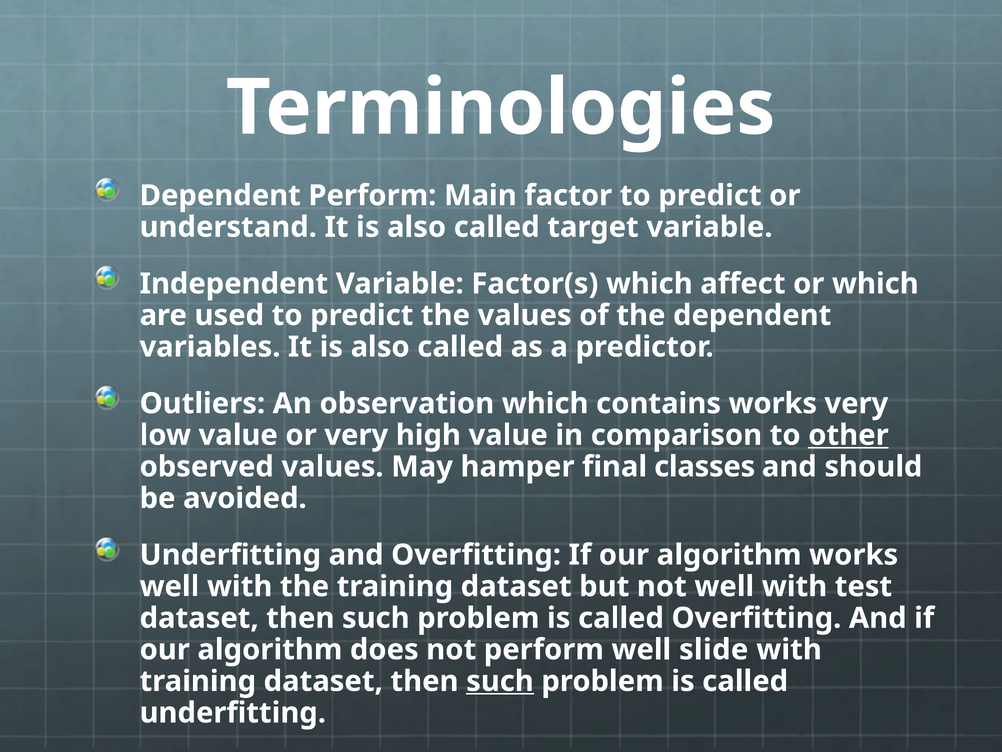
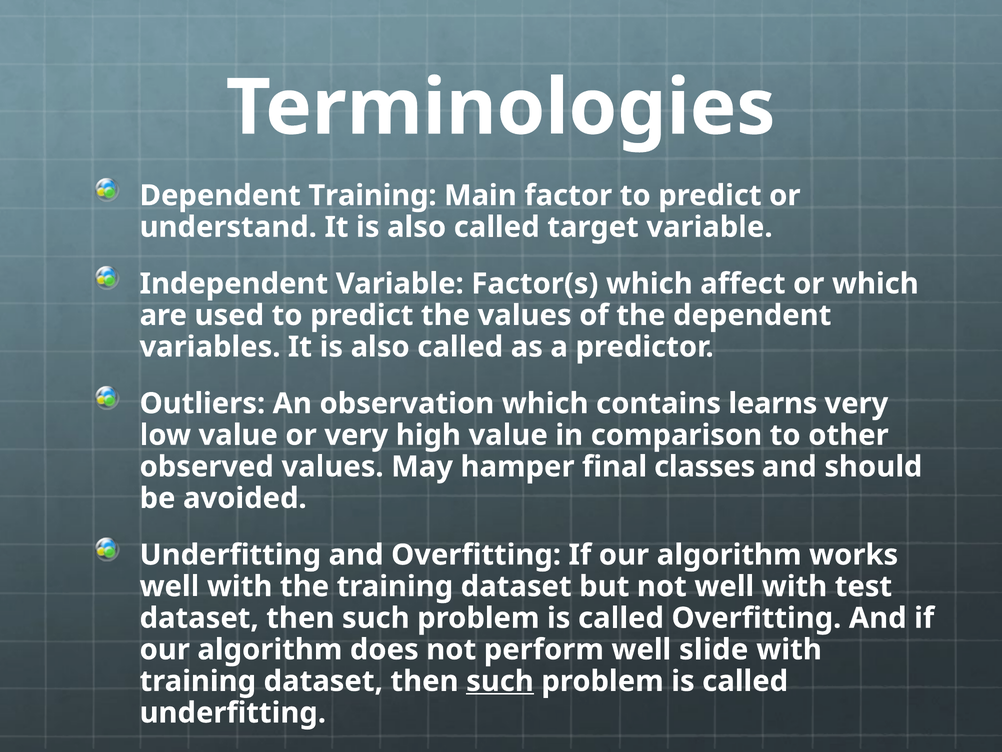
Dependent Perform: Perform -> Training (372, 195)
contains works: works -> learns (773, 403)
other underline: present -> none (848, 435)
